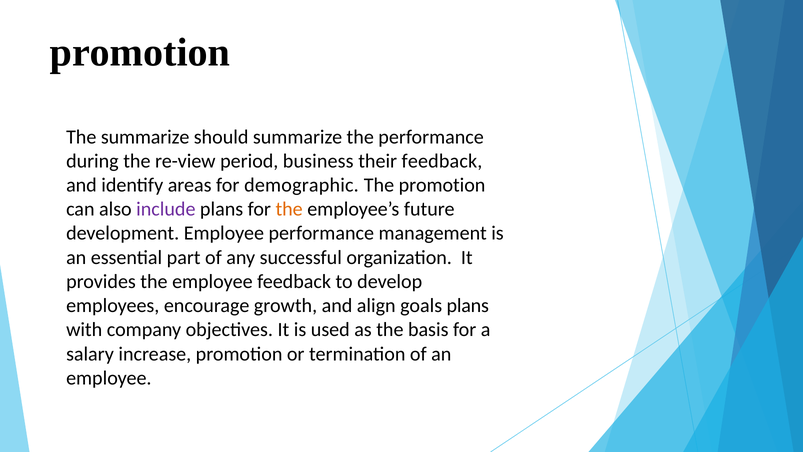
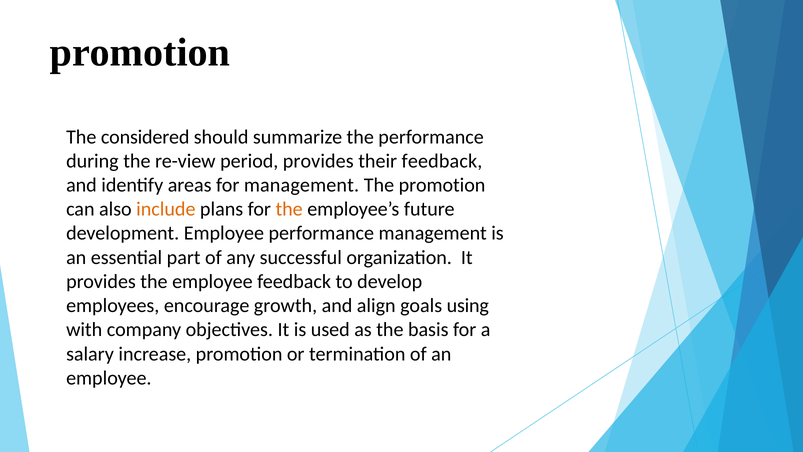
The summarize: summarize -> considered (145, 137)
period business: business -> provides (318, 161)
for demographic: demographic -> management (302, 185)
include colour: purple -> orange (166, 209)
goals plans: plans -> using (468, 305)
